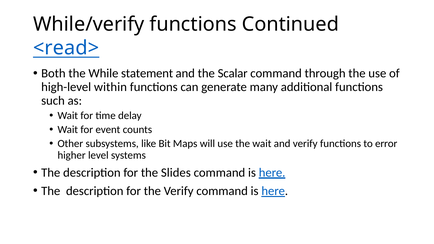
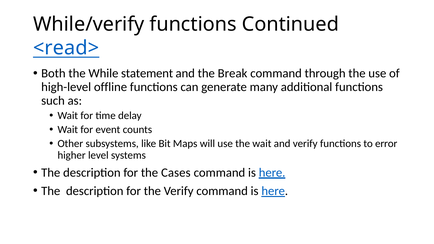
Scalar: Scalar -> Break (233, 73)
within: within -> offline (110, 87)
Slides: Slides -> Cases (176, 173)
